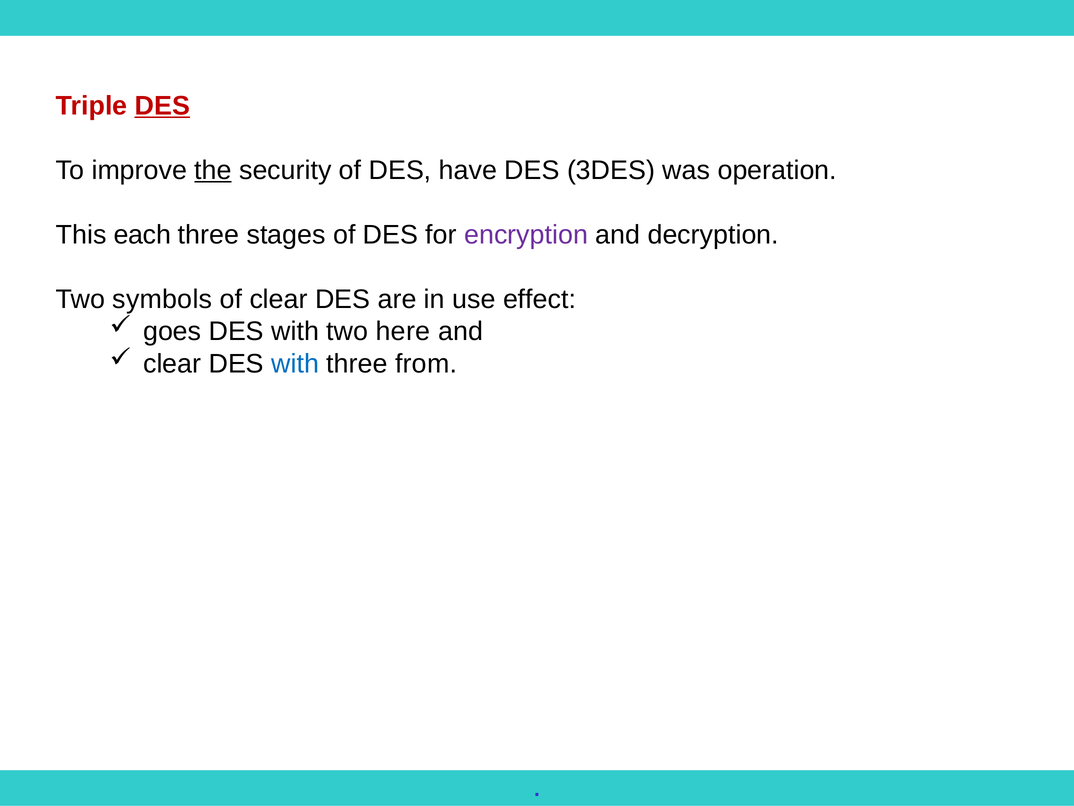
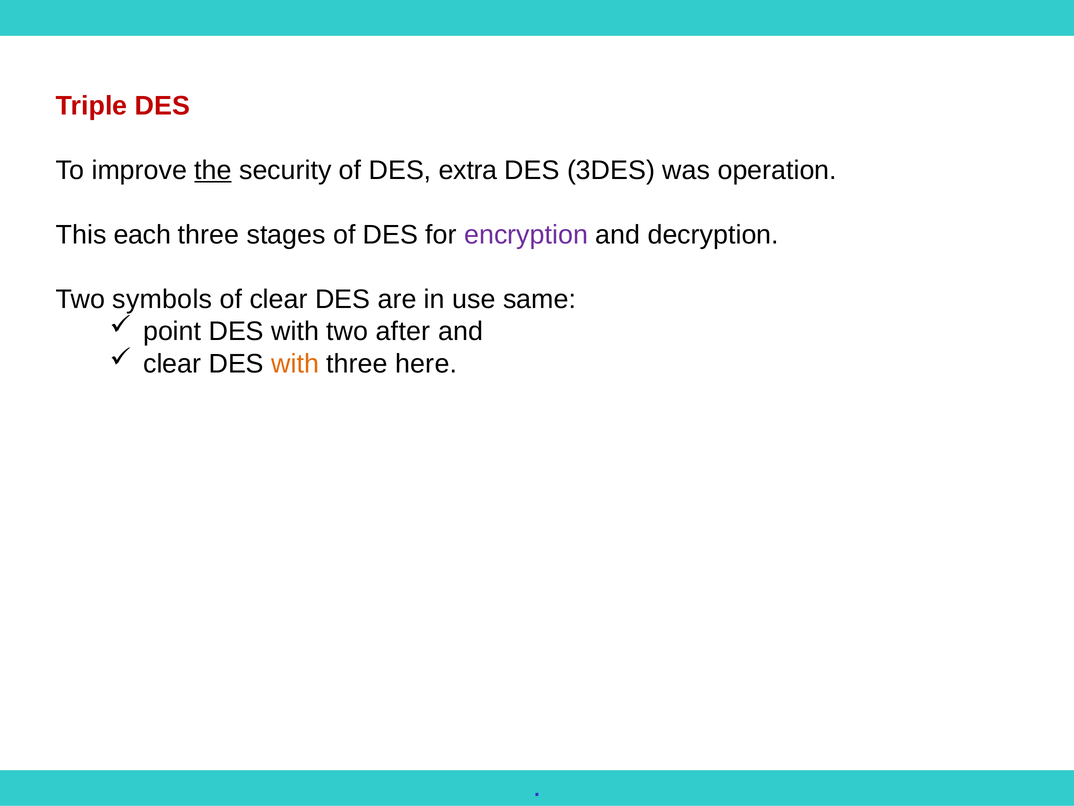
DES underline: present -> none (162, 106)
have: have -> extra (468, 170)
effect: effect -> same (540, 299)
goes: goes -> point (172, 331)
here: here -> after (403, 331)
with colour: blue -> orange (295, 363)
from: from -> here (426, 363)
